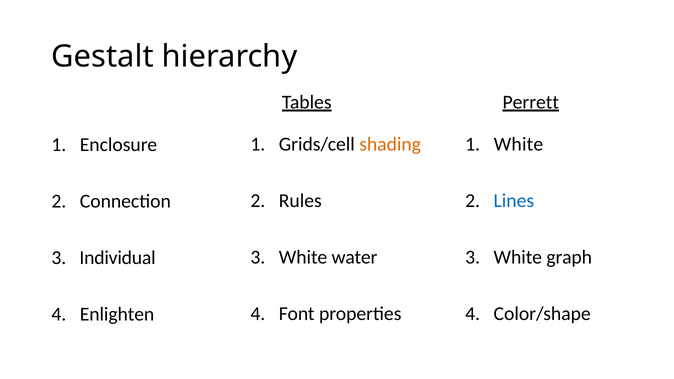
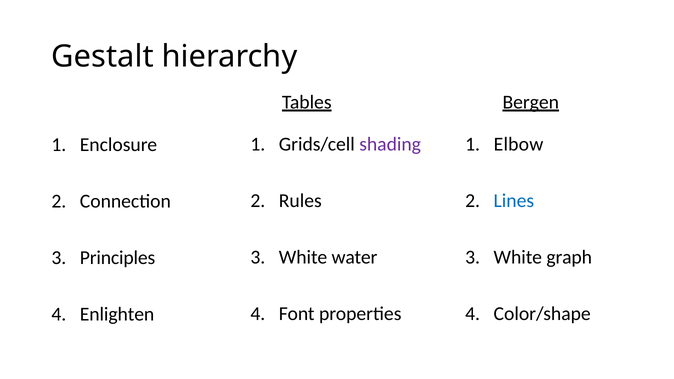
Perrett: Perrett -> Bergen (531, 102)
shading colour: orange -> purple (390, 144)
White: White -> Elbow (519, 144)
Individual: Individual -> Principles (118, 258)
